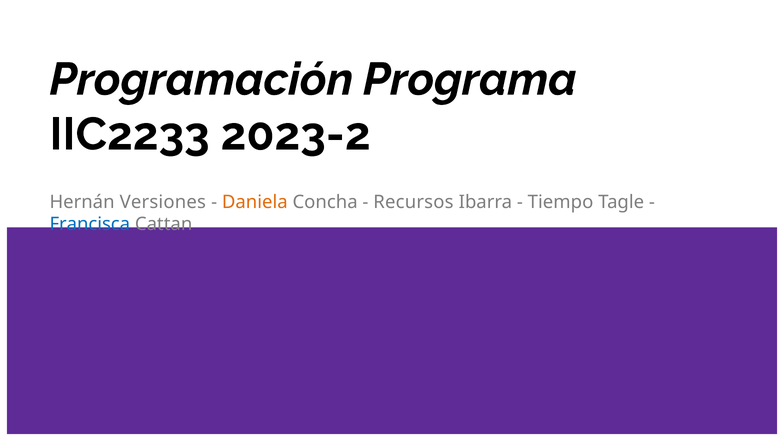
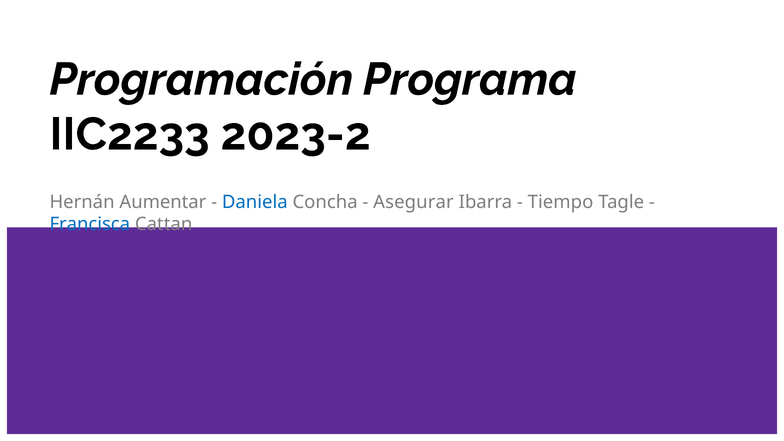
Versiones: Versiones -> Aumentar (163, 202)
Daniela colour: orange -> blue (255, 202)
Recursos: Recursos -> Asegurar (413, 202)
